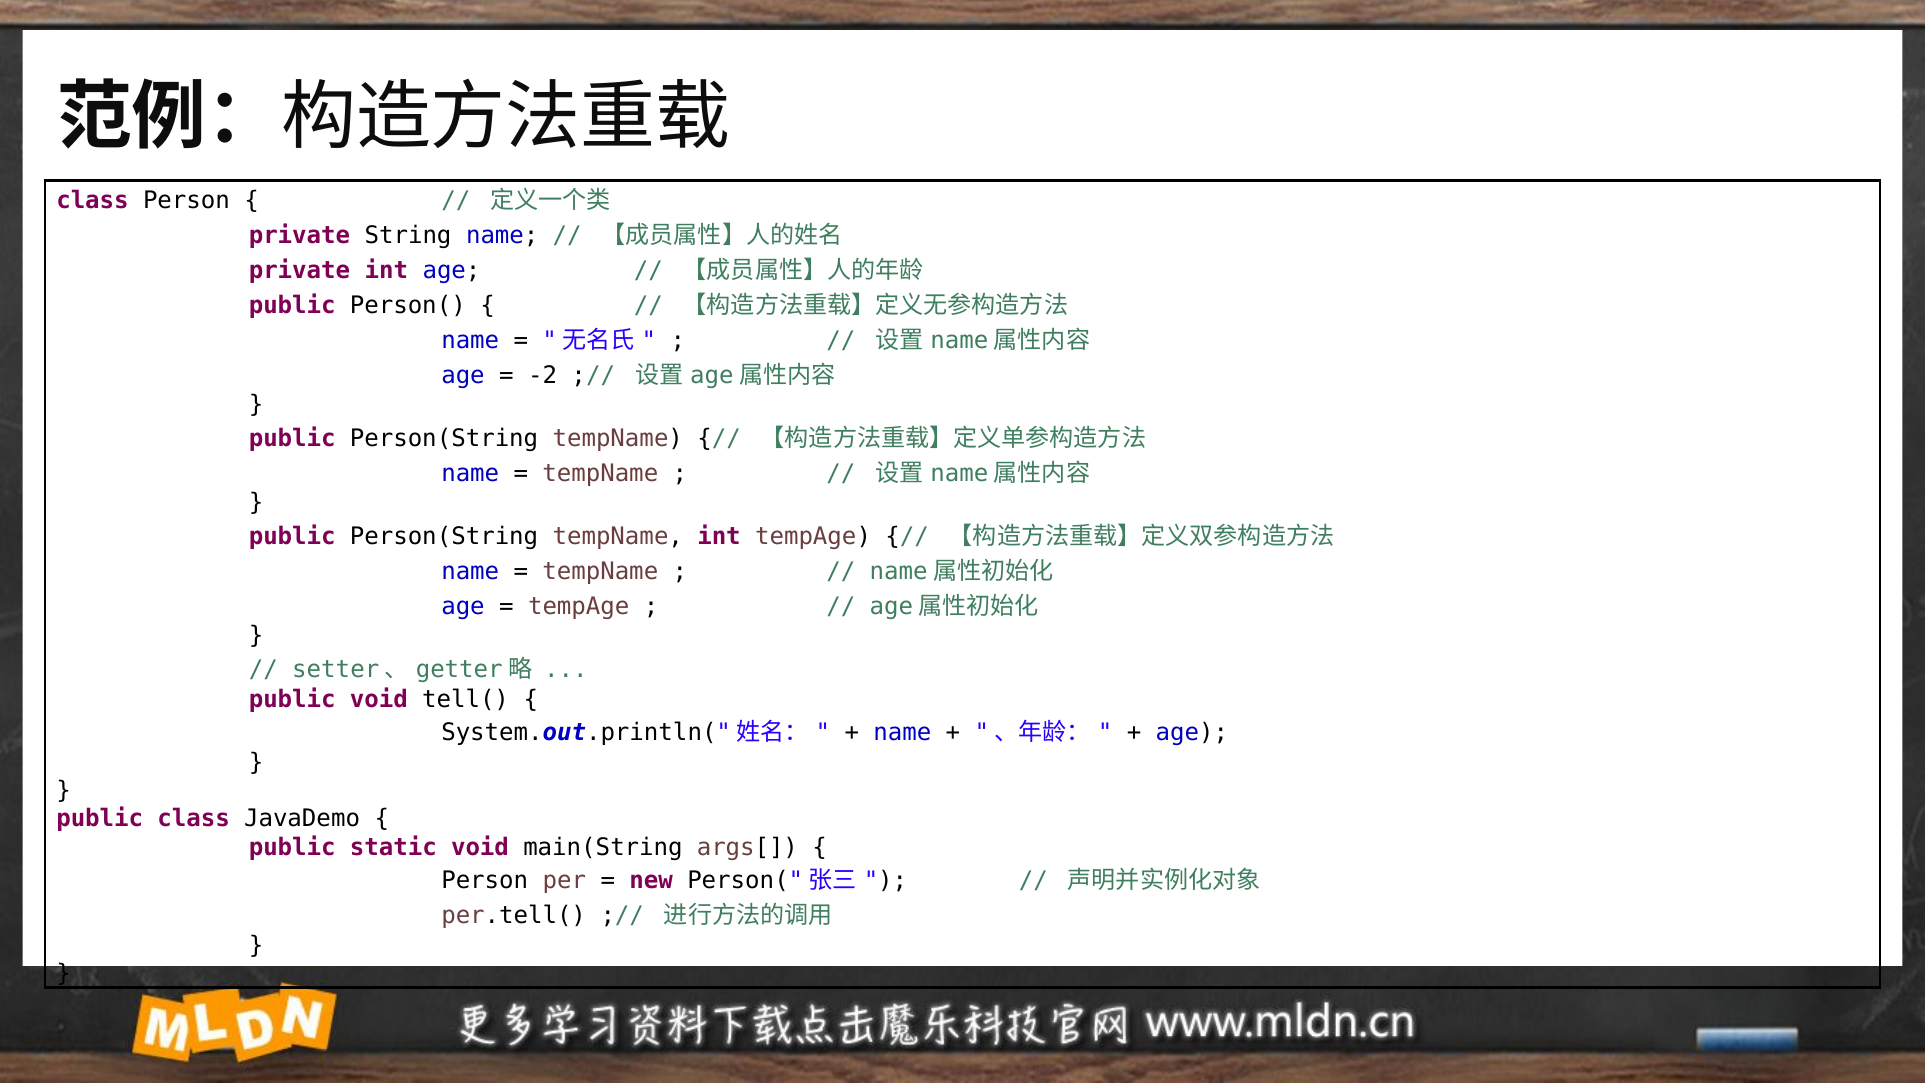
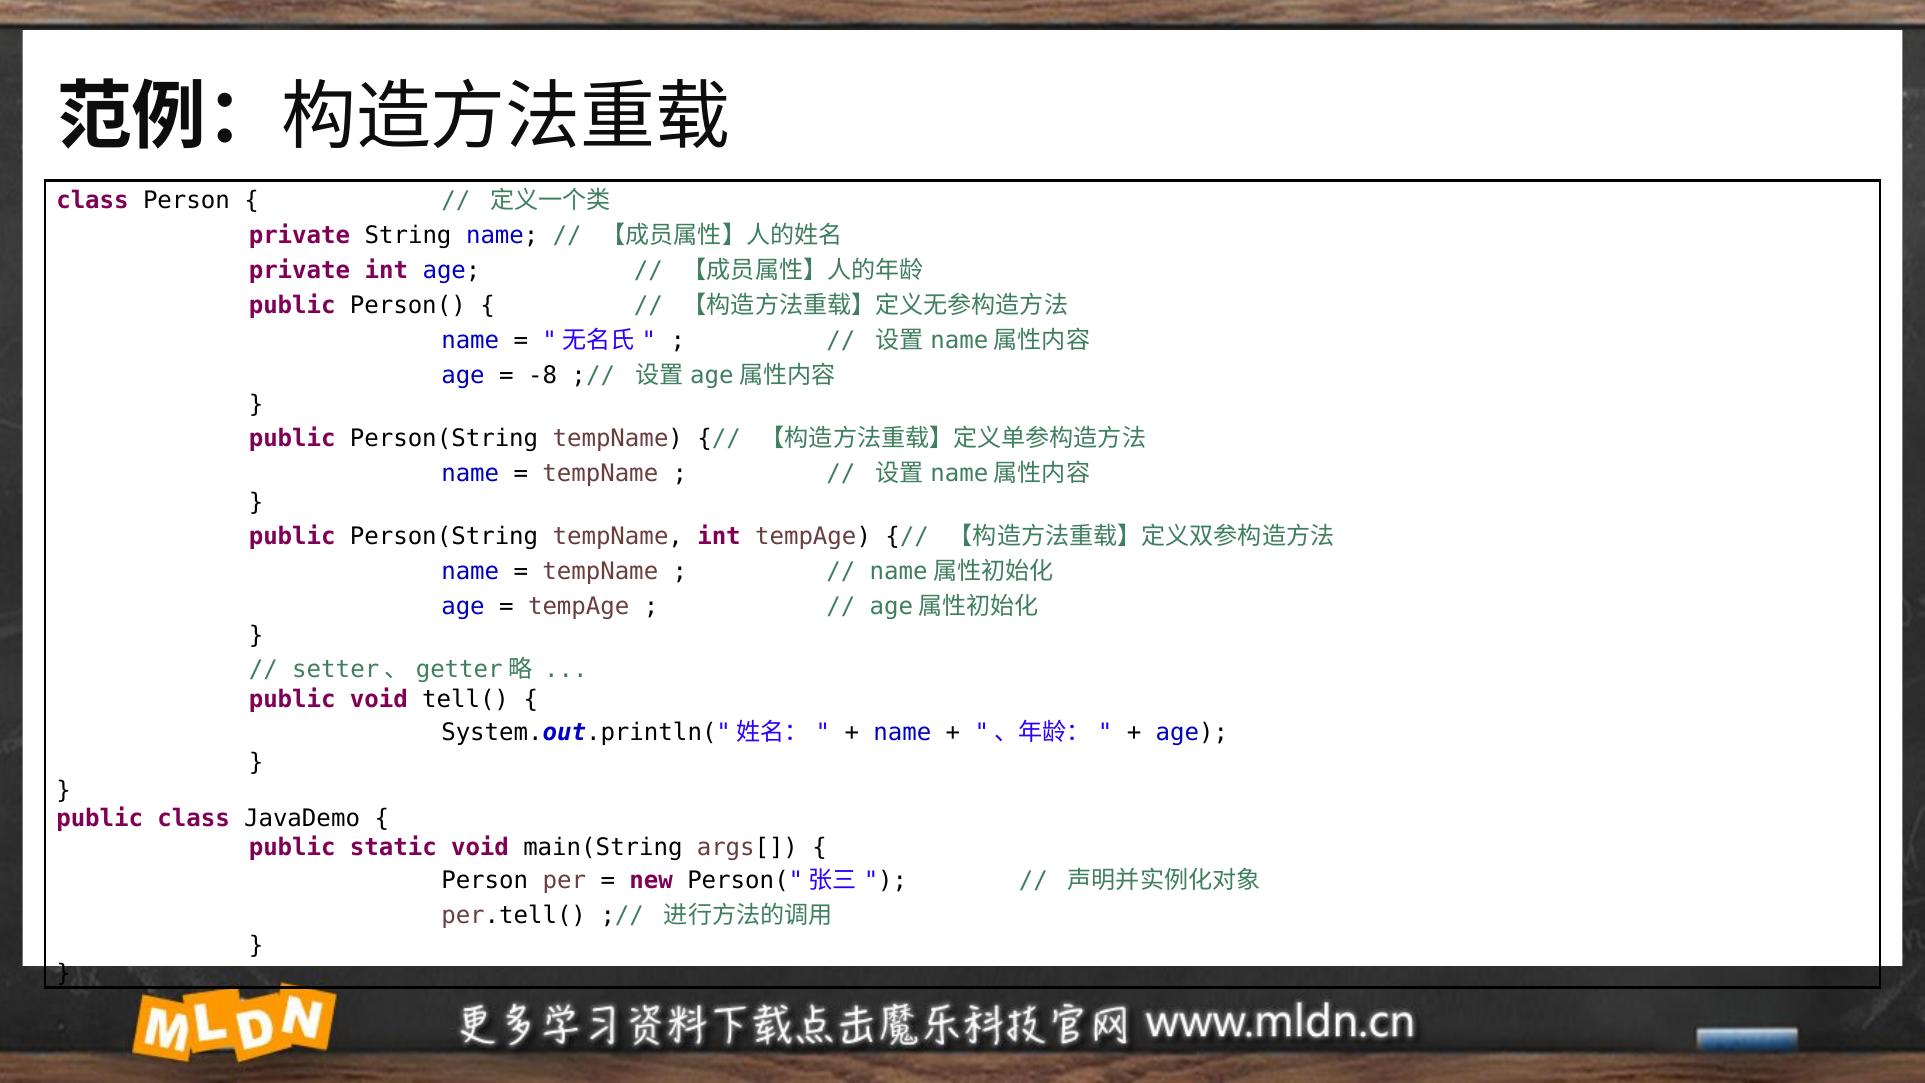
-2: -2 -> -8 (543, 375)
